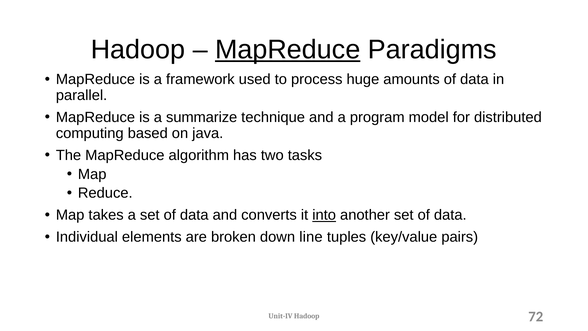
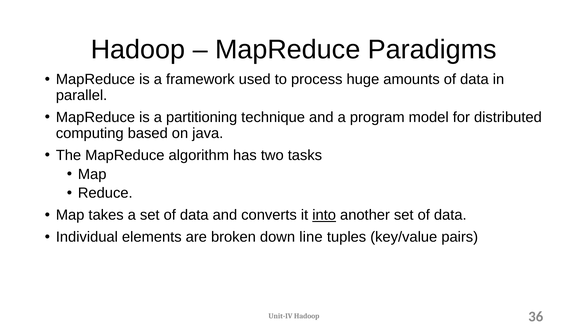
MapReduce underline: present -> none (288, 49)
summarize: summarize -> partitioning (202, 117)
72: 72 -> 36 (536, 316)
